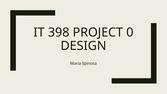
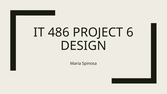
398: 398 -> 486 (59, 32)
0: 0 -> 6 (130, 32)
